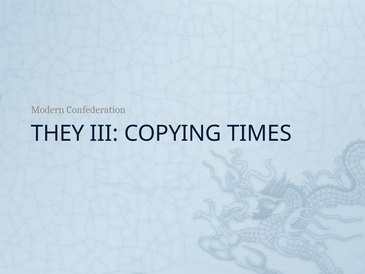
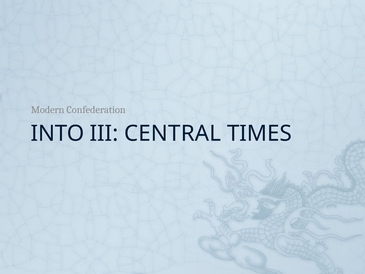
THEY: THEY -> INTO (58, 133)
COPYING: COPYING -> CENTRAL (173, 133)
